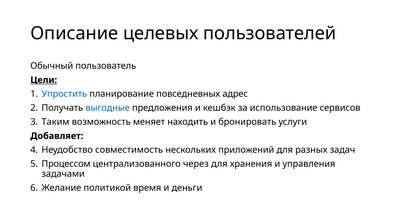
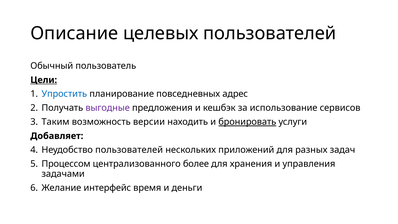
выгодные colour: blue -> purple (108, 108)
меняет: меняет -> версии (149, 122)
бронировать underline: none -> present (247, 122)
Неудобство совместимость: совместимость -> пользователей (129, 150)
через: через -> более (196, 164)
политикой: политикой -> интерфейс (107, 188)
